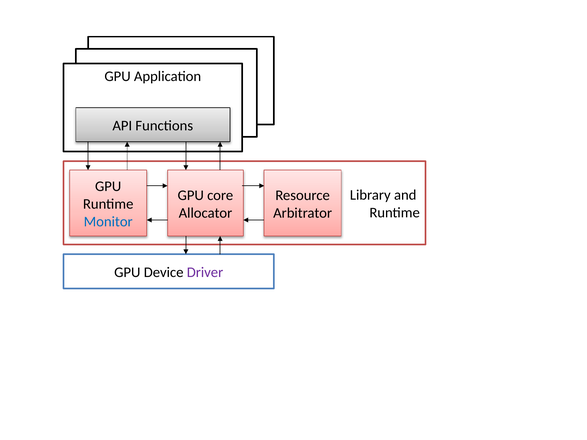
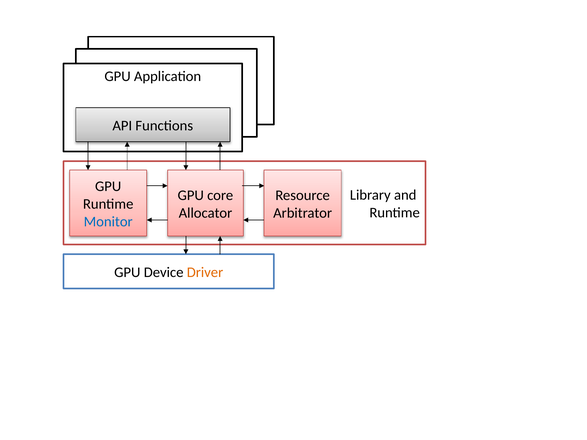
Driver colour: purple -> orange (205, 273)
